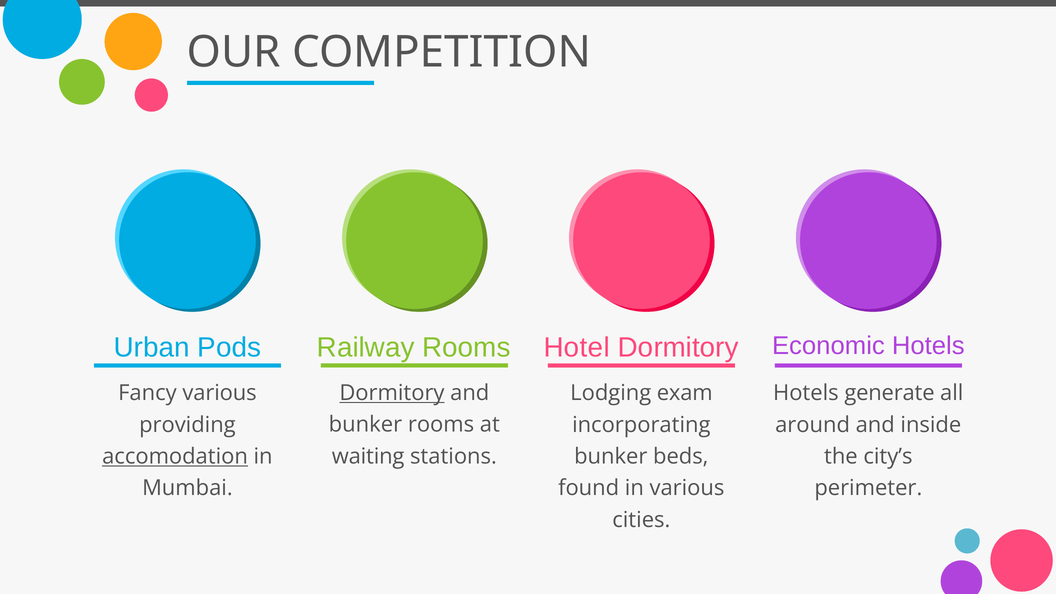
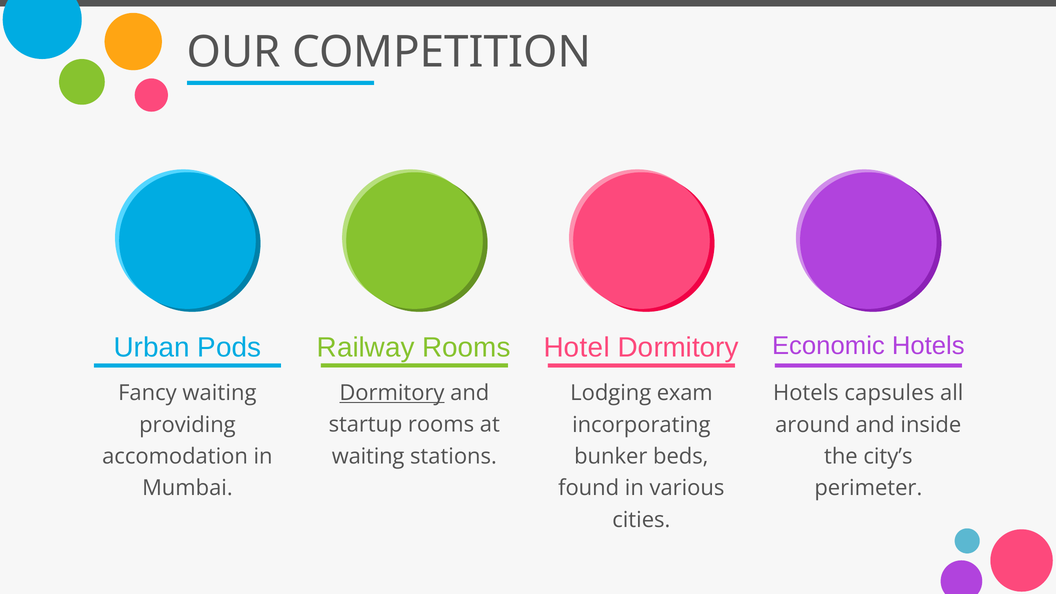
Fancy various: various -> waiting (219, 393)
generate: generate -> capsules (889, 393)
bunker: bunker -> startup (366, 425)
accomodation underline: present -> none (175, 457)
